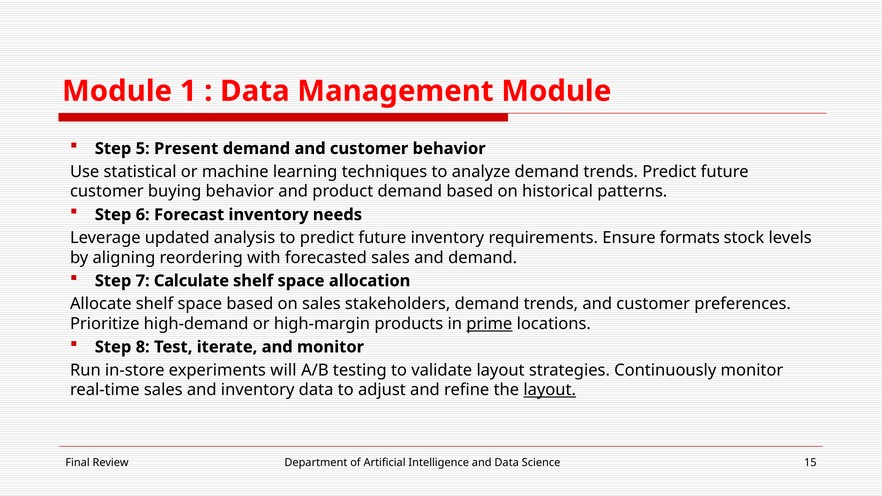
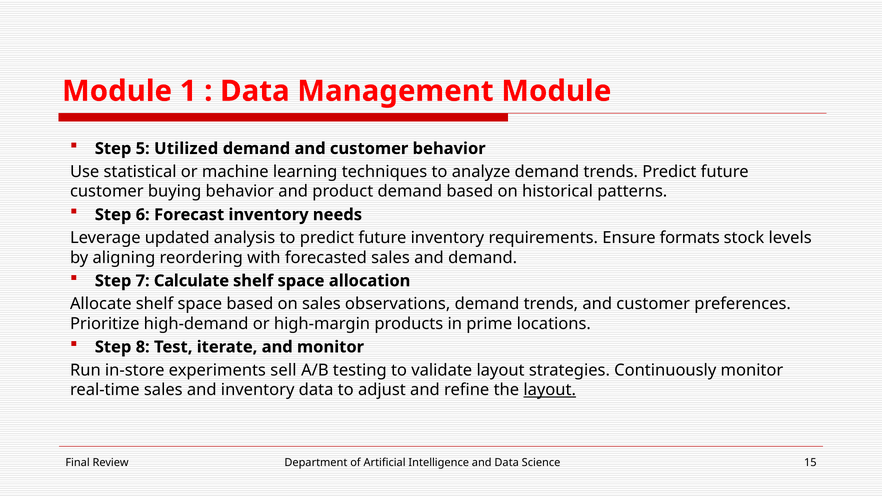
Present: Present -> Utilized (186, 149)
stakeholders: stakeholders -> observations (398, 304)
prime underline: present -> none (489, 324)
will: will -> sell (283, 370)
